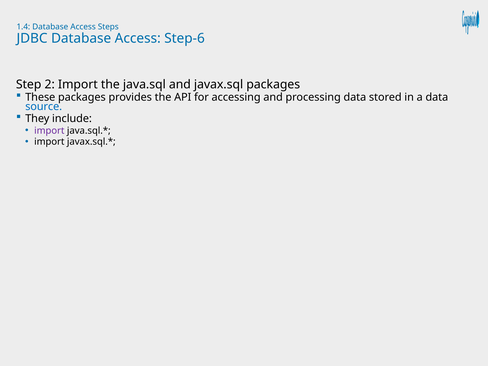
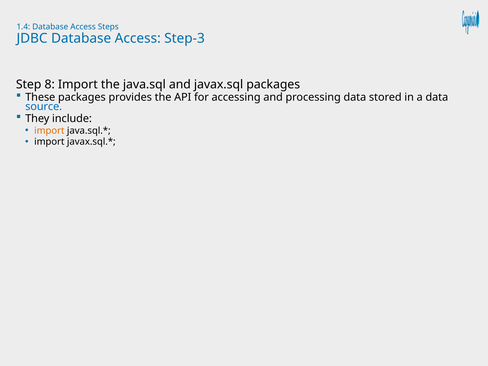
Step-6: Step-6 -> Step-3 (185, 38)
2: 2 -> 8 (50, 84)
import colour: purple -> orange (49, 131)
